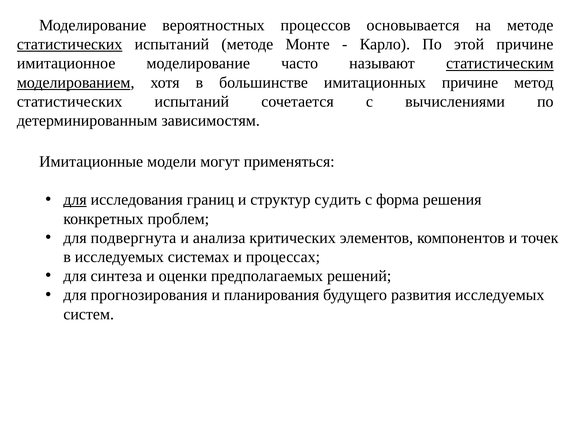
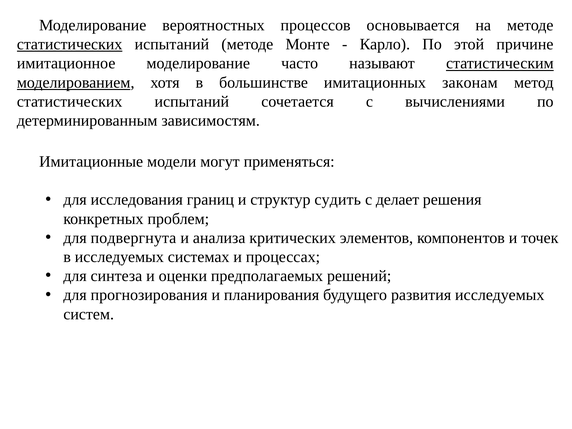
имитационных причине: причине -> законам (470, 82)
для underline: present -> none (75, 200)
форма: форма -> делает (398, 200)
